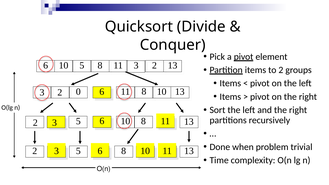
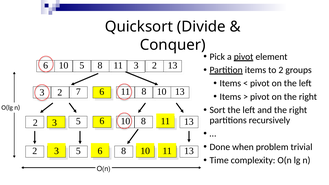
0: 0 -> 7 (78, 92)
